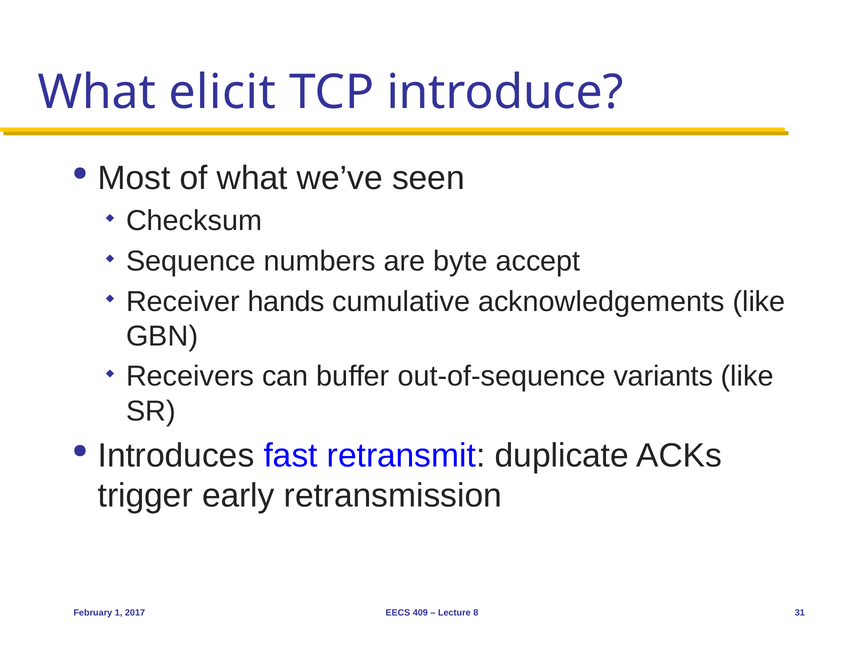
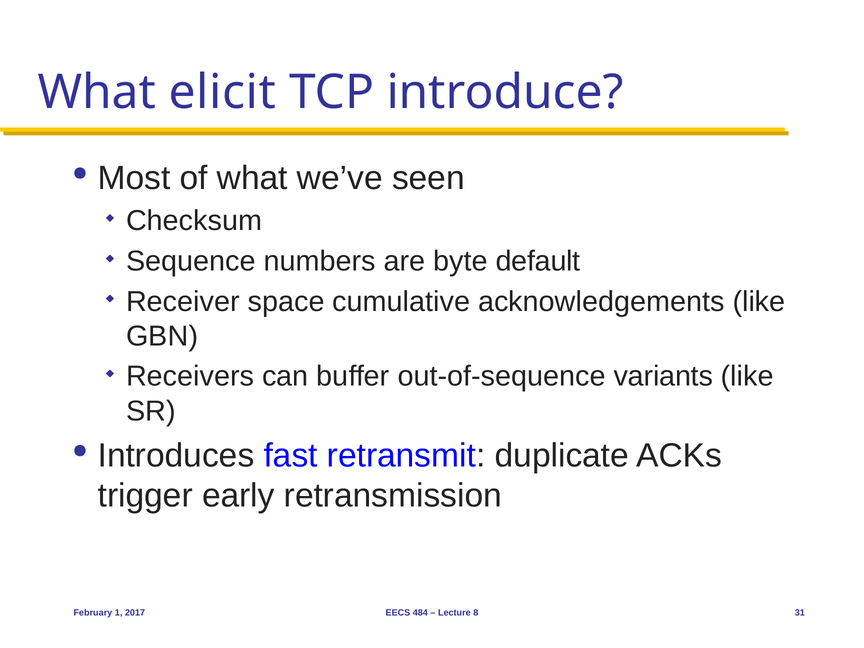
accept: accept -> default (538, 261)
hands: hands -> space (286, 302)
409: 409 -> 484 (420, 613)
